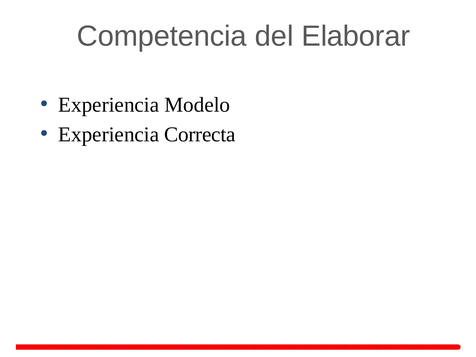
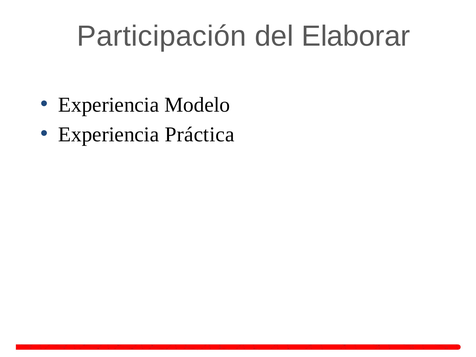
Competencia: Competencia -> Participación (162, 36)
Correcta: Correcta -> Práctica (200, 134)
